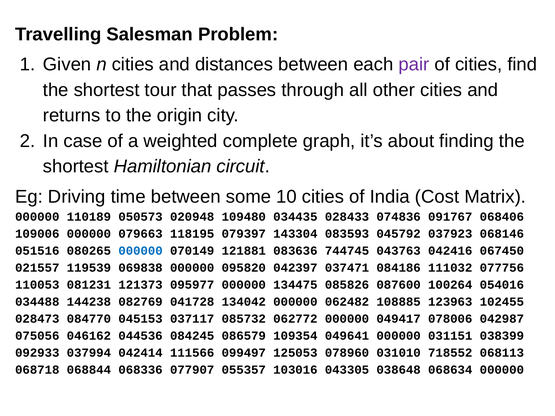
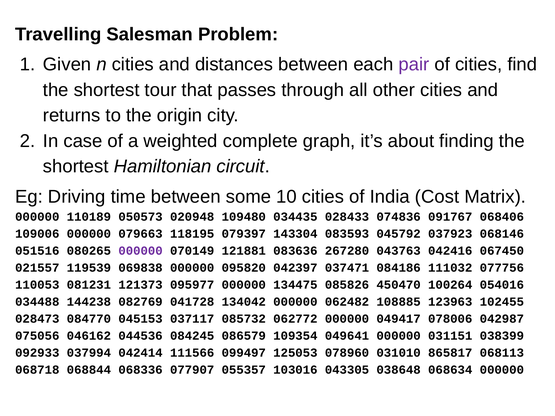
000000 colour: blue -> purple (141, 251)
744745: 744745 -> 267280 (347, 251)
087600: 087600 -> 450470 (399, 285)
718552: 718552 -> 865817 (450, 353)
